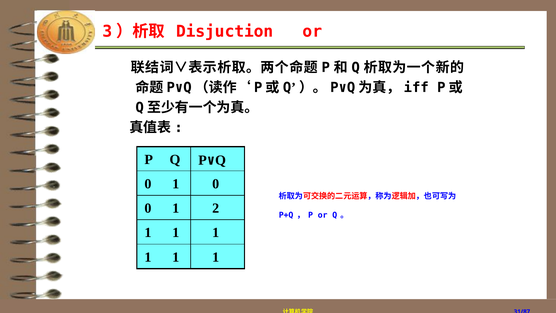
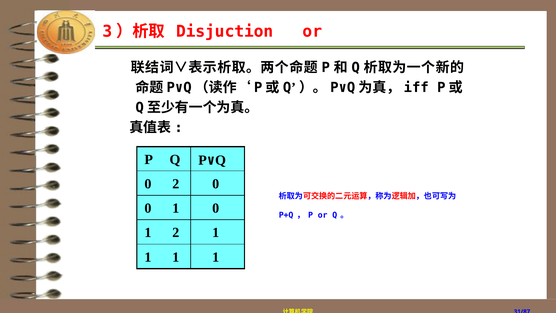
1: 1 -> 2 (176, 184)
1 2: 2 -> 0 (216, 208)
1: 1 -> 2 (176, 232)
